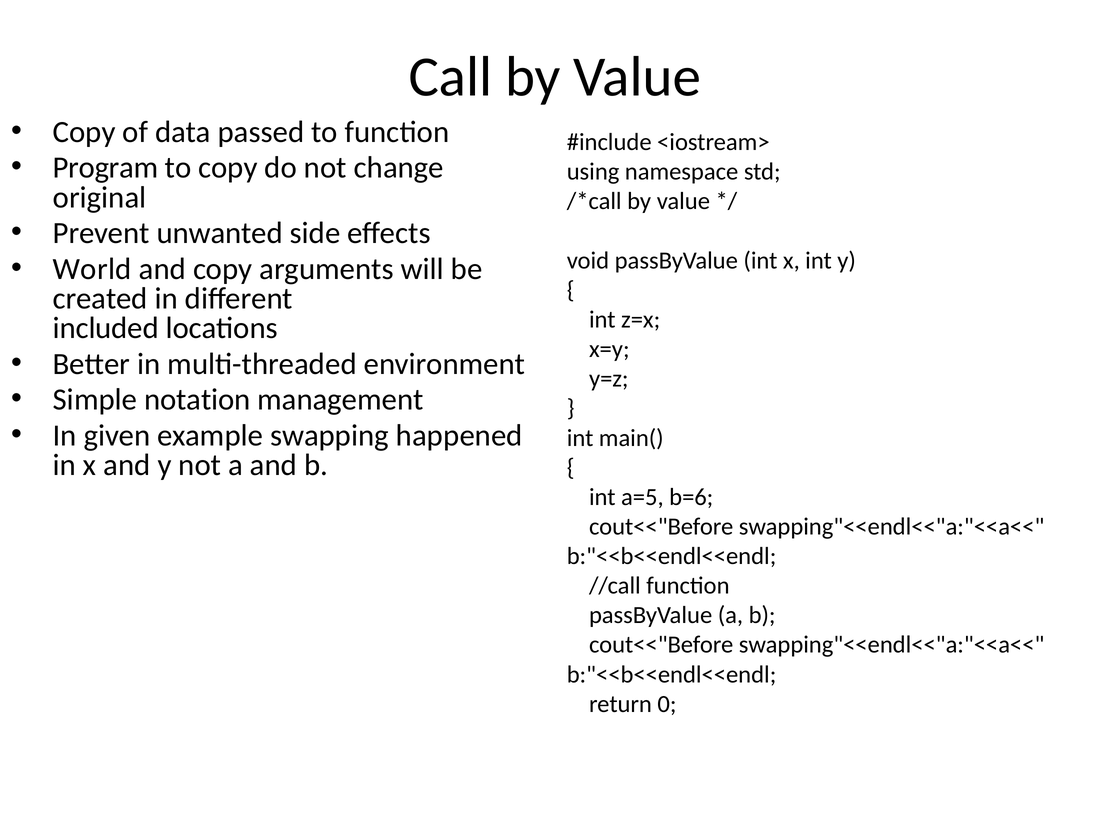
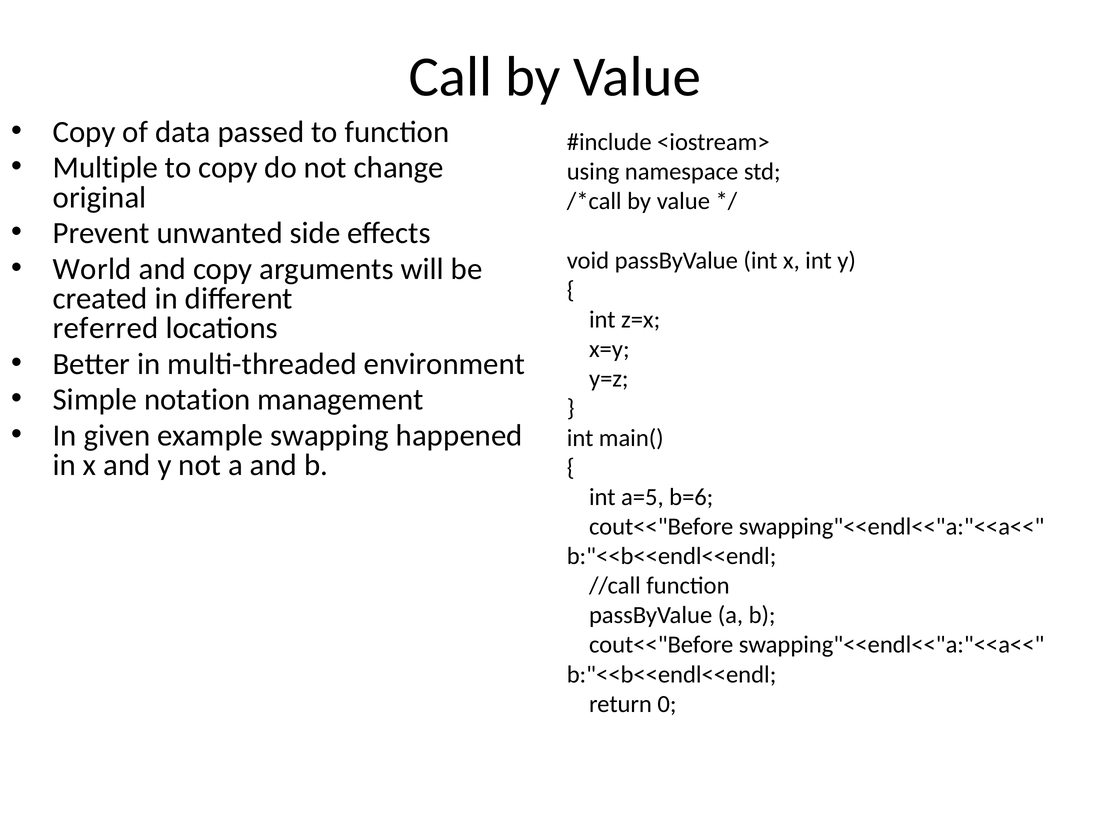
Program: Program -> Multiple (105, 168)
included: included -> referred (106, 328)
